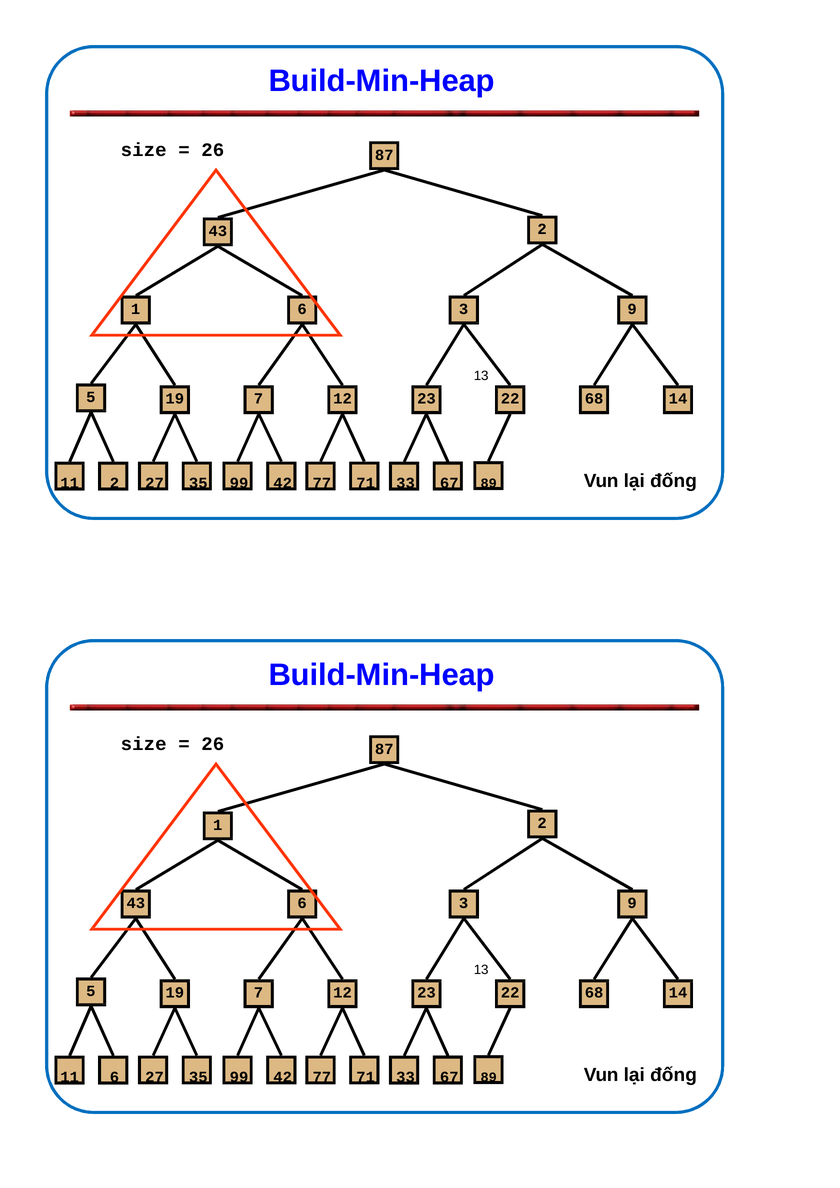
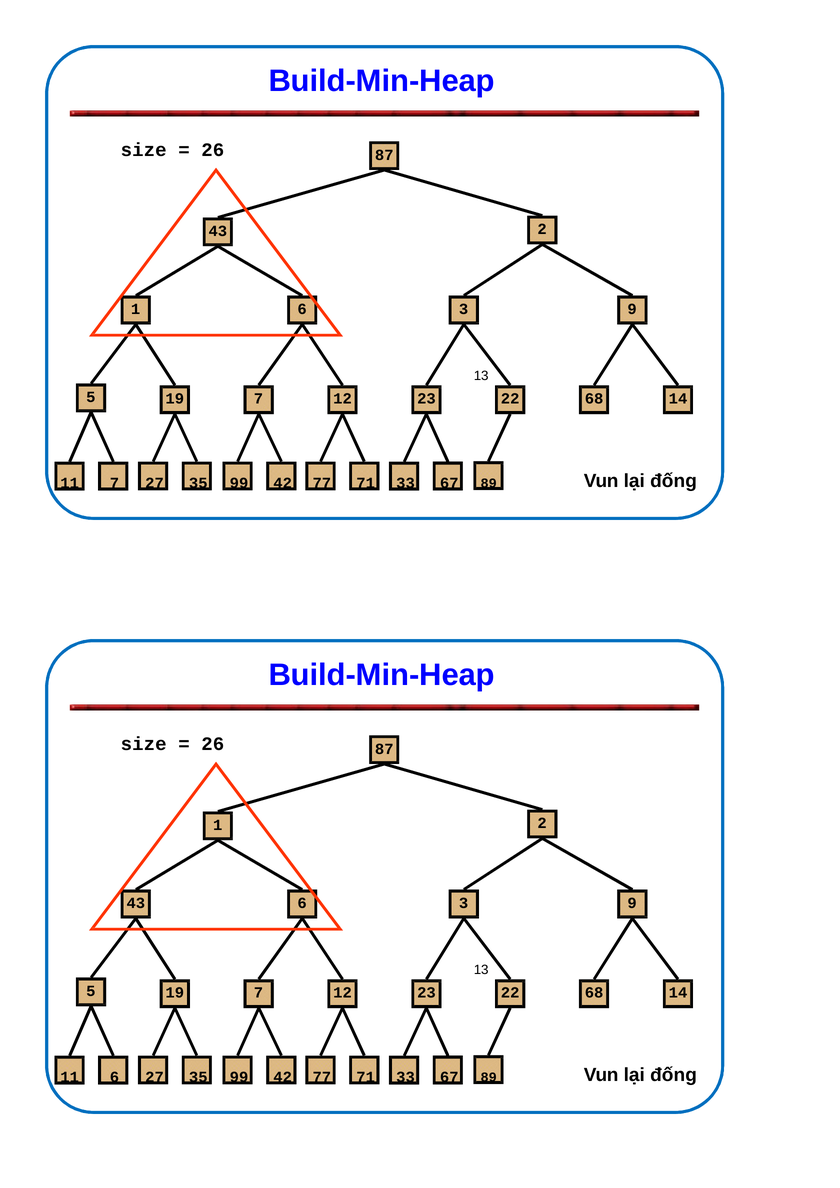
11 2: 2 -> 7 (114, 483)
